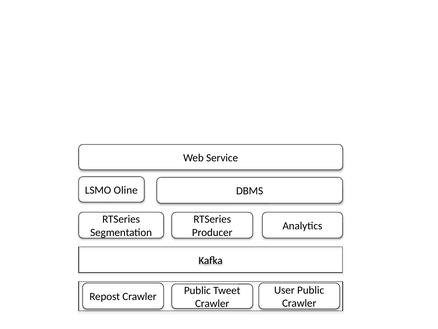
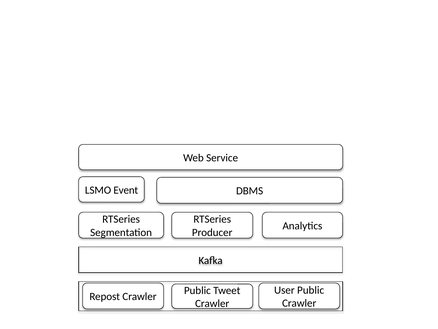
Oline: Oline -> Event (126, 190)
